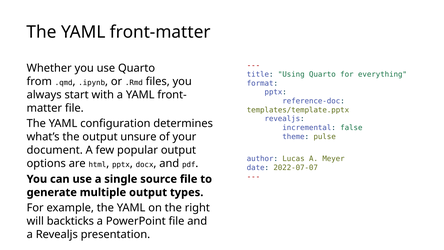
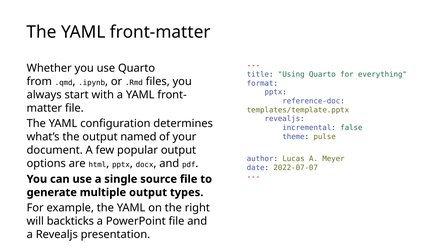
unsure: unsure -> named (138, 137)
